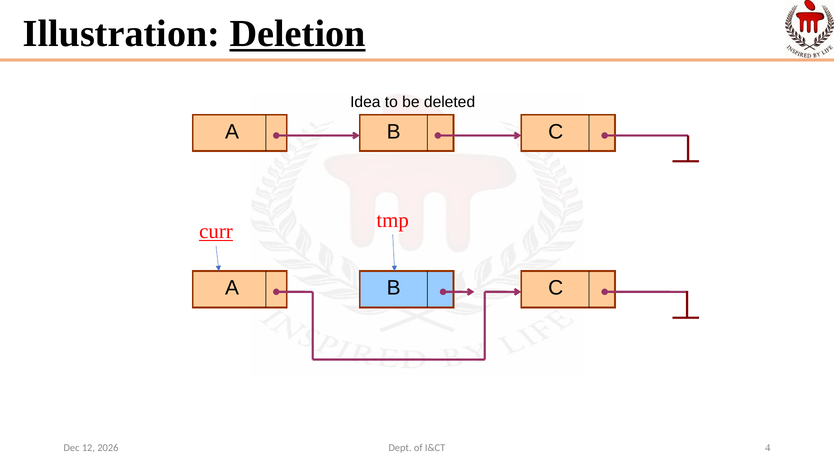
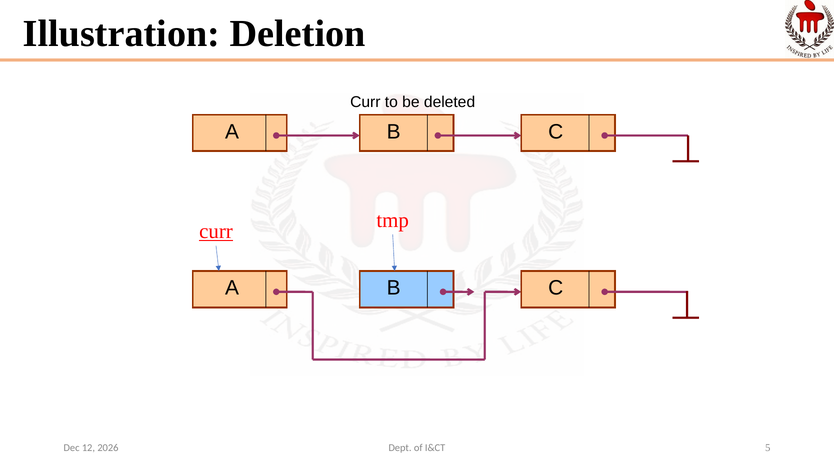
Deletion underline: present -> none (298, 34)
Idea: Idea -> Curr (365, 102)
4: 4 -> 5 (768, 448)
